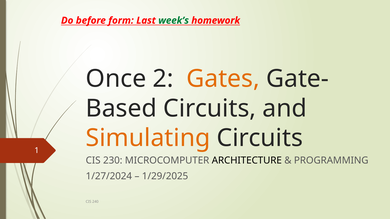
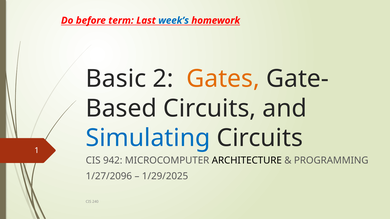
form: form -> term (121, 21)
week’s colour: green -> blue (174, 21)
Once: Once -> Basic (116, 79)
Simulating colour: orange -> blue (148, 138)
230: 230 -> 942 (113, 161)
1/27/2024: 1/27/2024 -> 1/27/2096 (109, 177)
